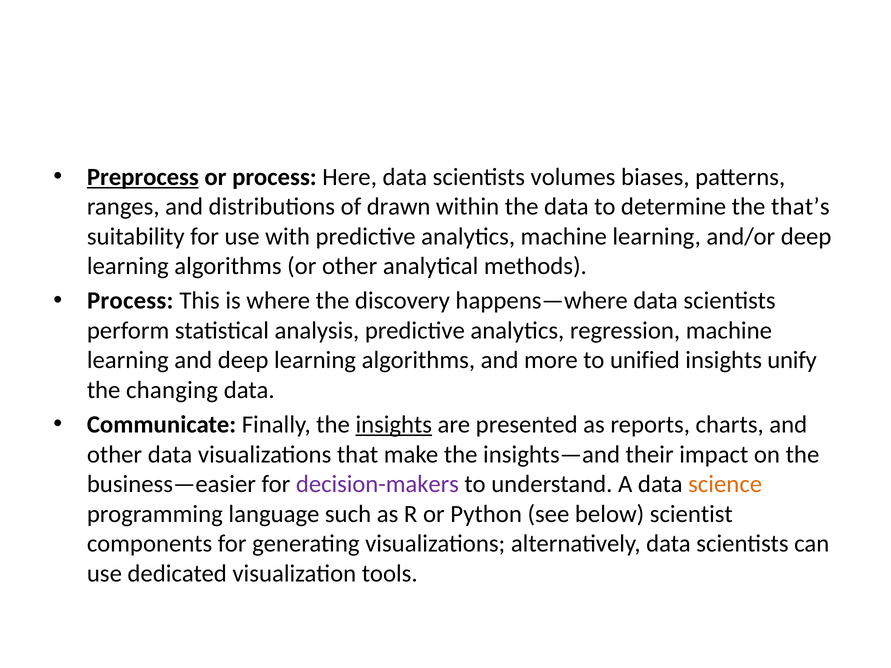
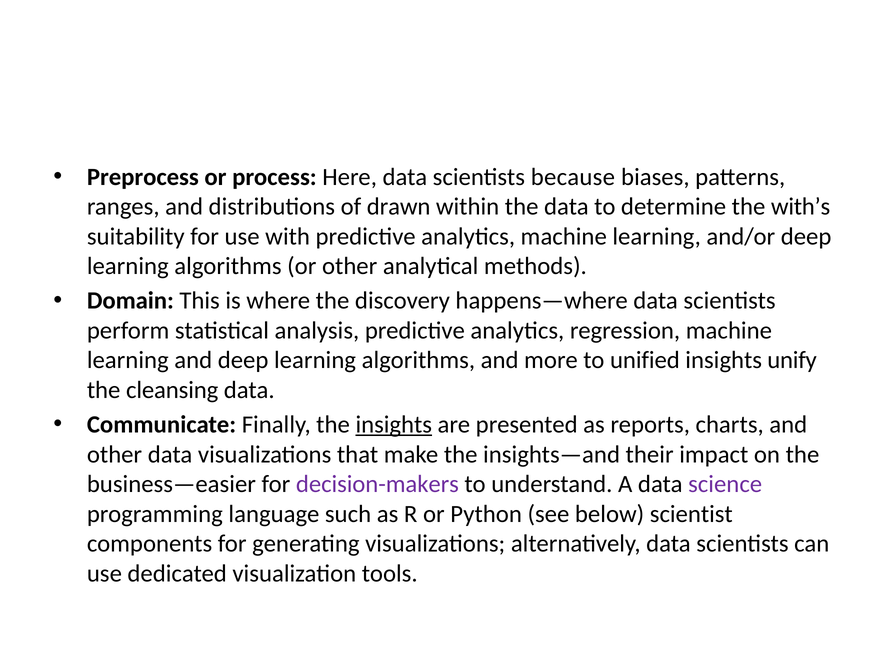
Preprocess underline: present -> none (143, 177)
volumes: volumes -> because (573, 177)
that’s: that’s -> with’s (801, 207)
Process: Process -> Domain (130, 301)
changing: changing -> cleansing (172, 390)
science colour: orange -> purple (725, 484)
